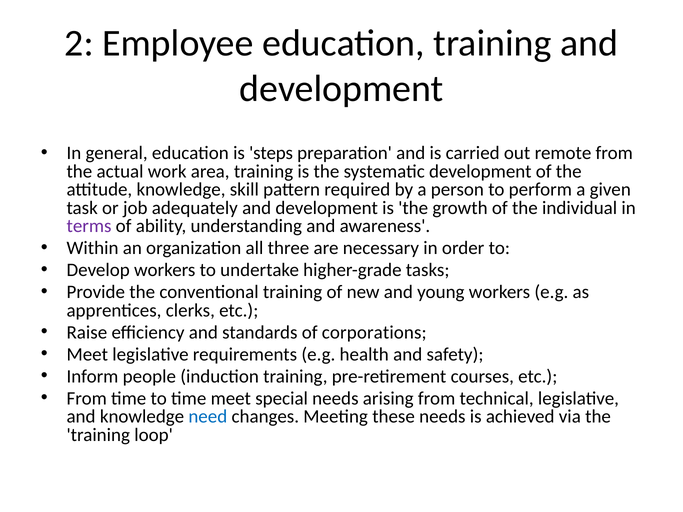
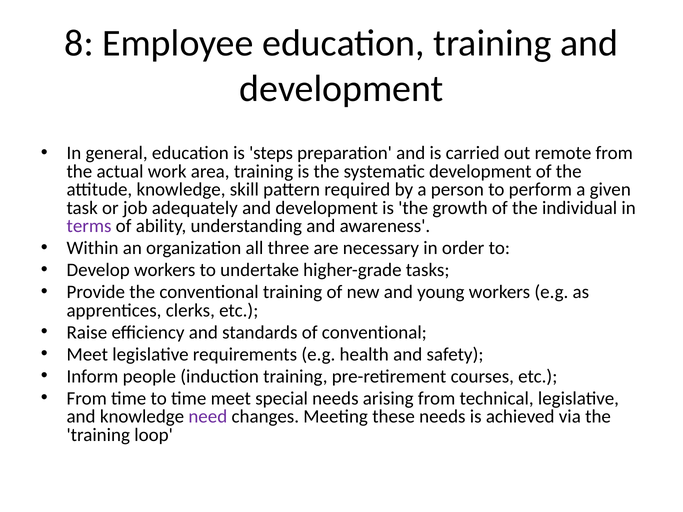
2: 2 -> 8 (79, 43)
of corporations: corporations -> conventional (374, 333)
need colour: blue -> purple (208, 417)
